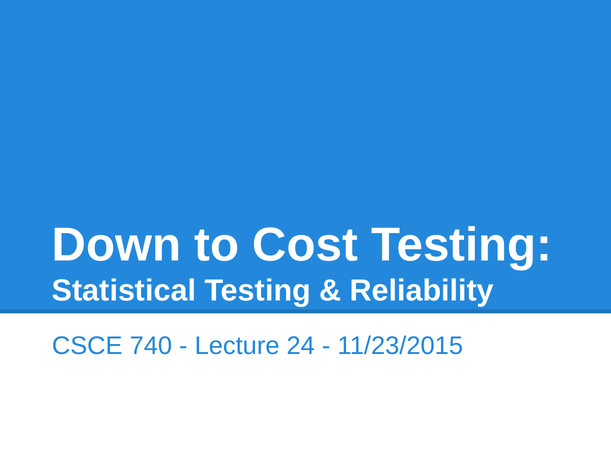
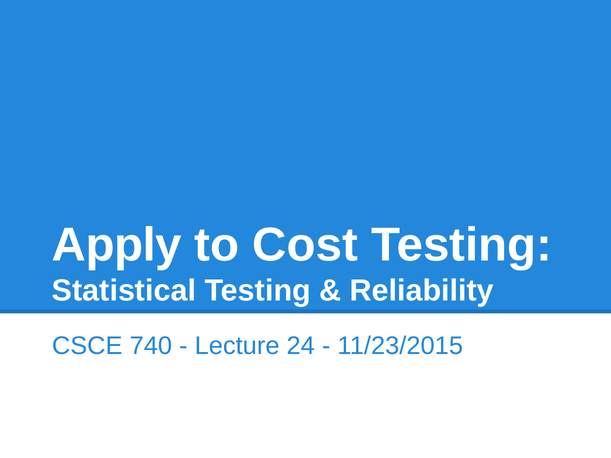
Down: Down -> Apply (117, 245)
